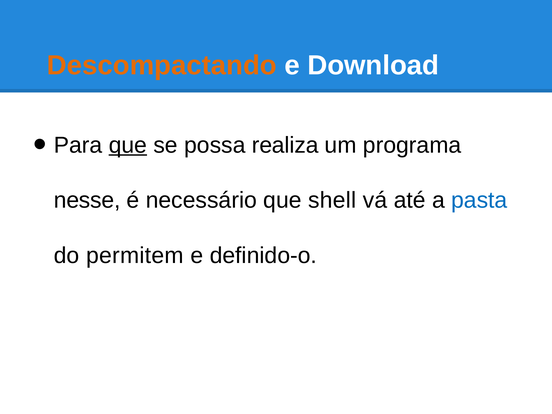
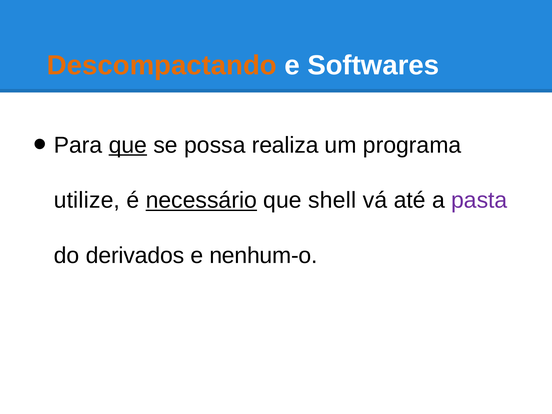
Download: Download -> Softwares (373, 65)
nesse: nesse -> utilize (87, 200)
necessário underline: none -> present (201, 200)
pasta colour: blue -> purple (479, 200)
permitem: permitem -> derivados (135, 256)
definido-o: definido-o -> nenhum-o (263, 256)
